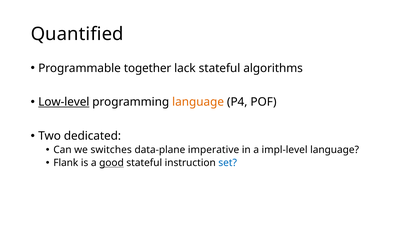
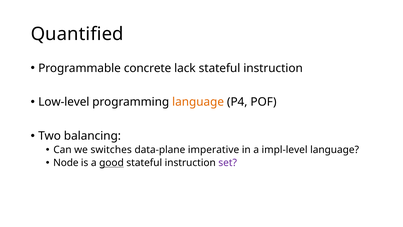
together: together -> concrete (148, 68)
lack stateful algorithms: algorithms -> instruction (273, 68)
Low-level underline: present -> none (64, 102)
dedicated: dedicated -> balancing (92, 136)
Flank: Flank -> Node (66, 163)
set colour: blue -> purple (228, 163)
